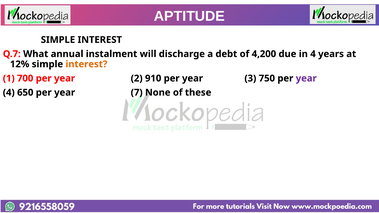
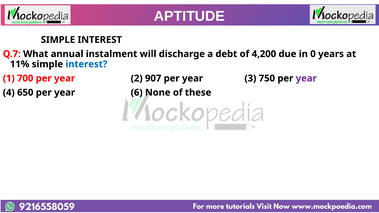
in 4: 4 -> 0 (313, 54)
12%: 12% -> 11% (20, 64)
interest colour: orange -> blue (86, 64)
910: 910 -> 907 (153, 78)
7: 7 -> 6 (137, 93)
